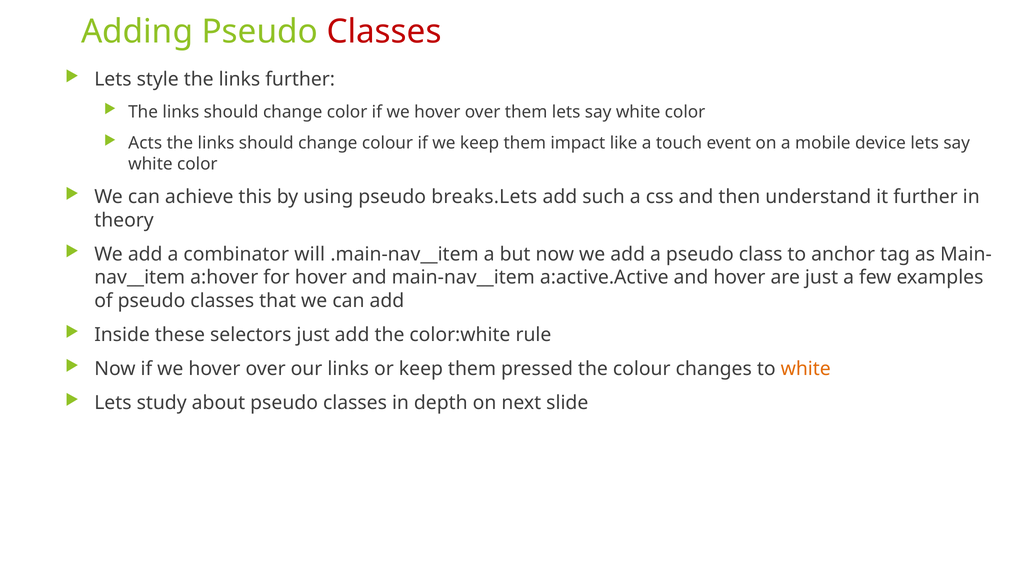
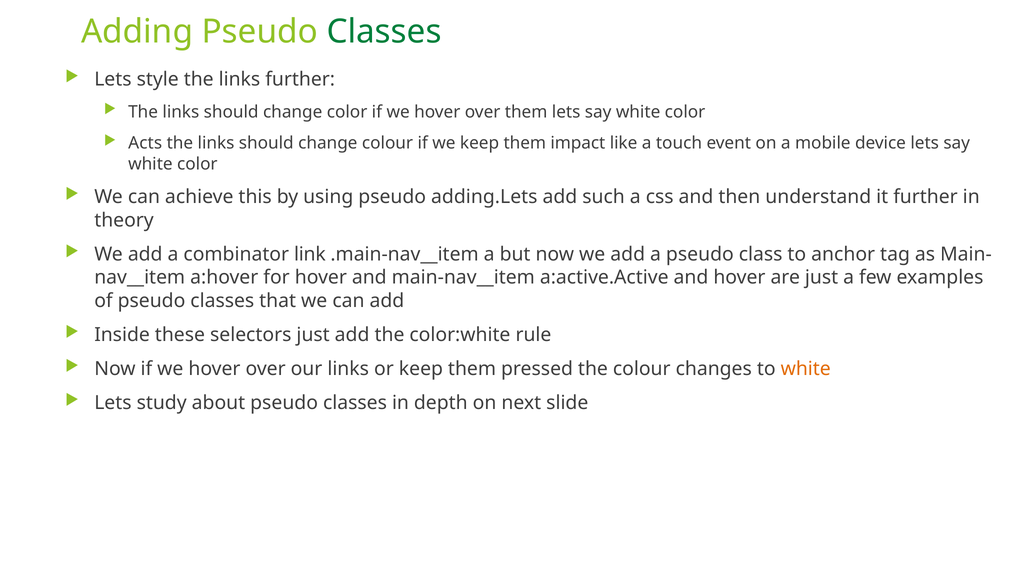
Classes colour: red -> green (384, 32)
breaks.Lets: breaks.Lets -> adding.Lets (484, 197)
will: will -> link (310, 254)
